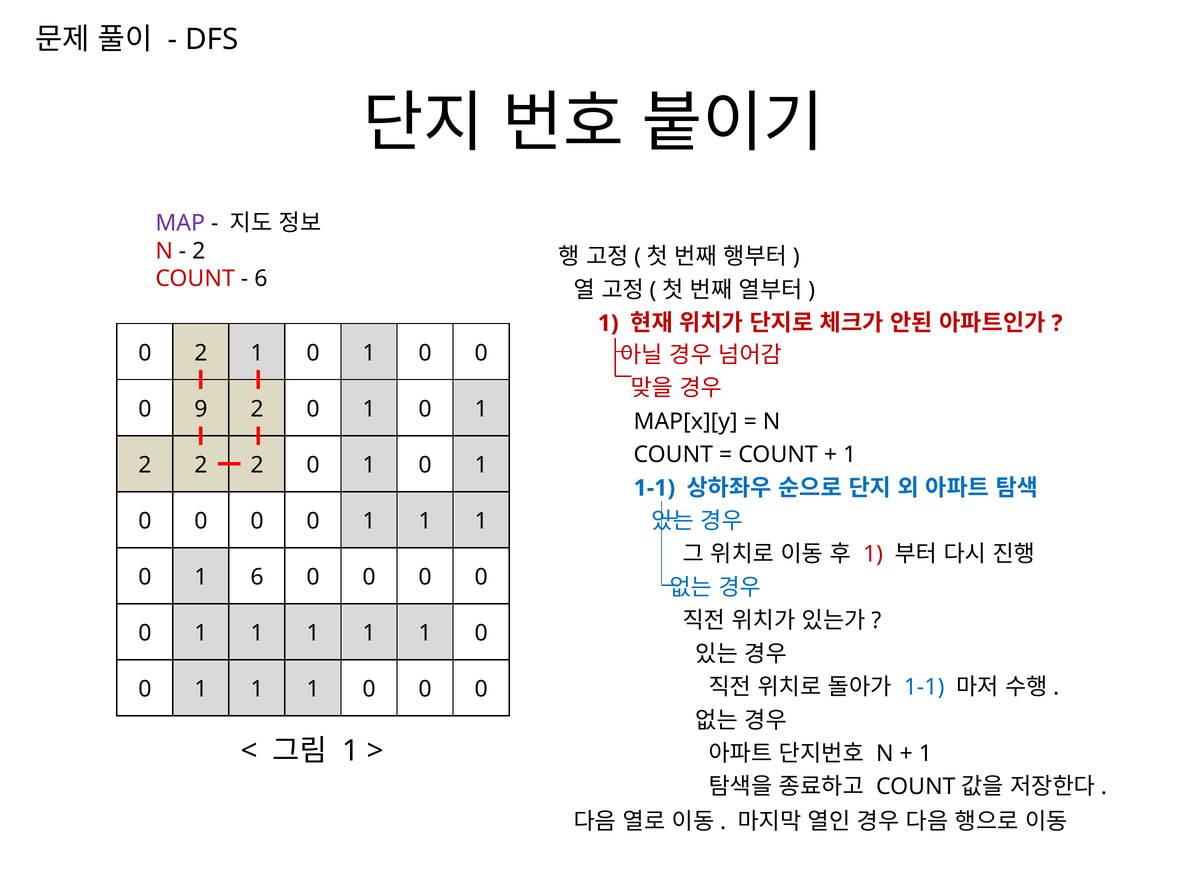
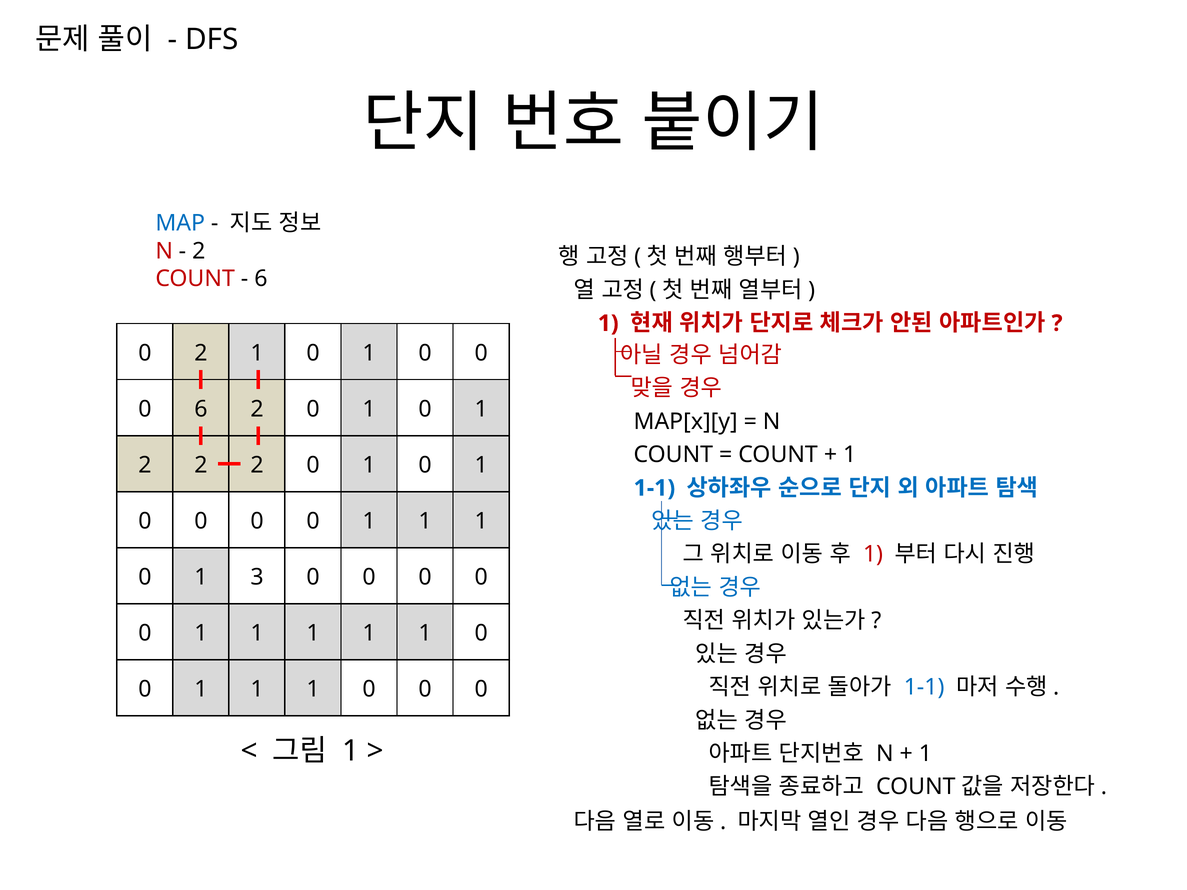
MAP colour: purple -> blue (180, 223)
0 9: 9 -> 6 (201, 409)
1 6: 6 -> 3 (257, 577)
